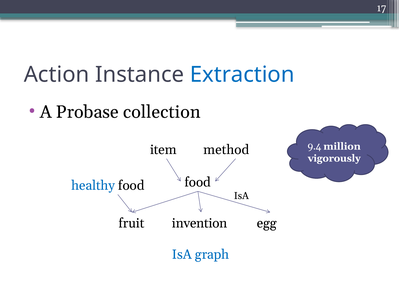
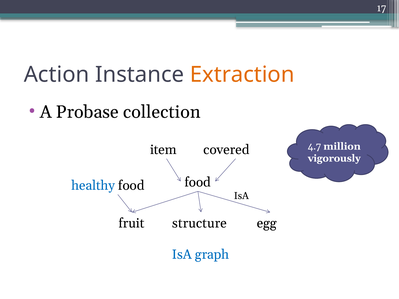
Extraction colour: blue -> orange (242, 75)
9.4: 9.4 -> 4.7 (314, 146)
method: method -> covered (226, 150)
invention: invention -> structure (200, 223)
